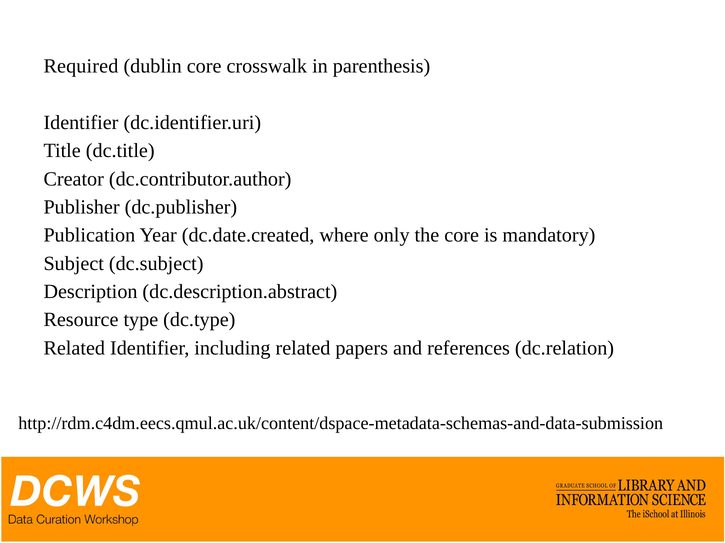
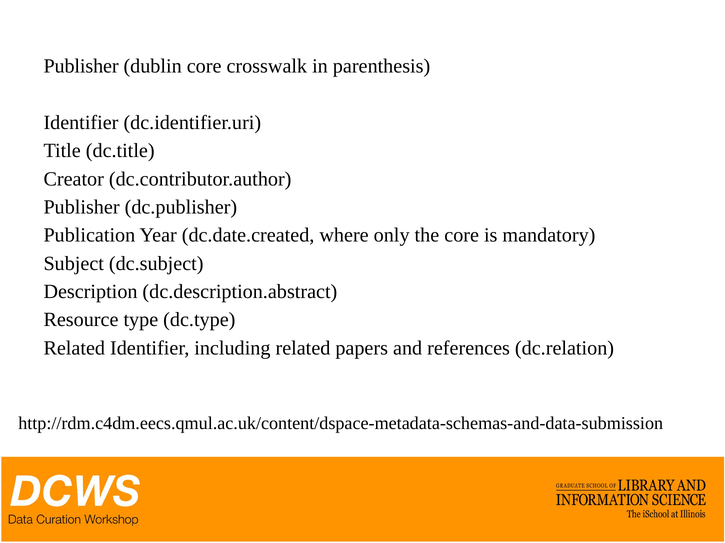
Required: Required -> Publisher (81, 66)
